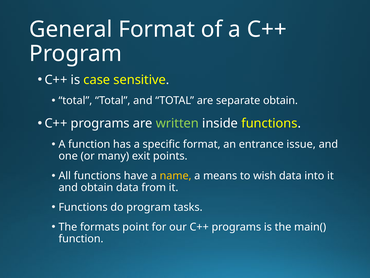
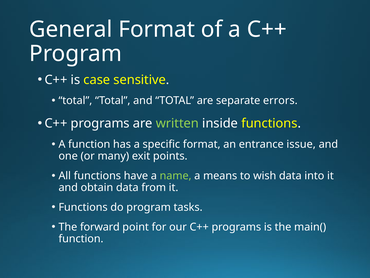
separate obtain: obtain -> errors (280, 100)
name colour: yellow -> light green (176, 175)
formats: formats -> forward (100, 227)
